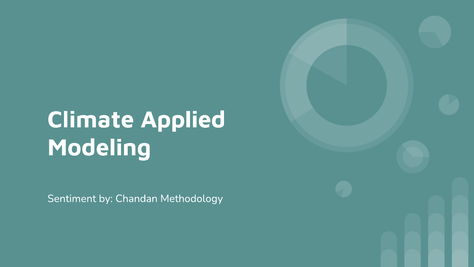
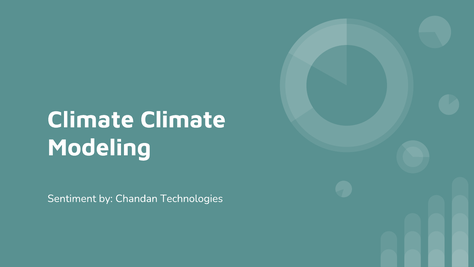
Climate Applied: Applied -> Climate (183, 119)
Methodology: Methodology -> Technologies (192, 198)
